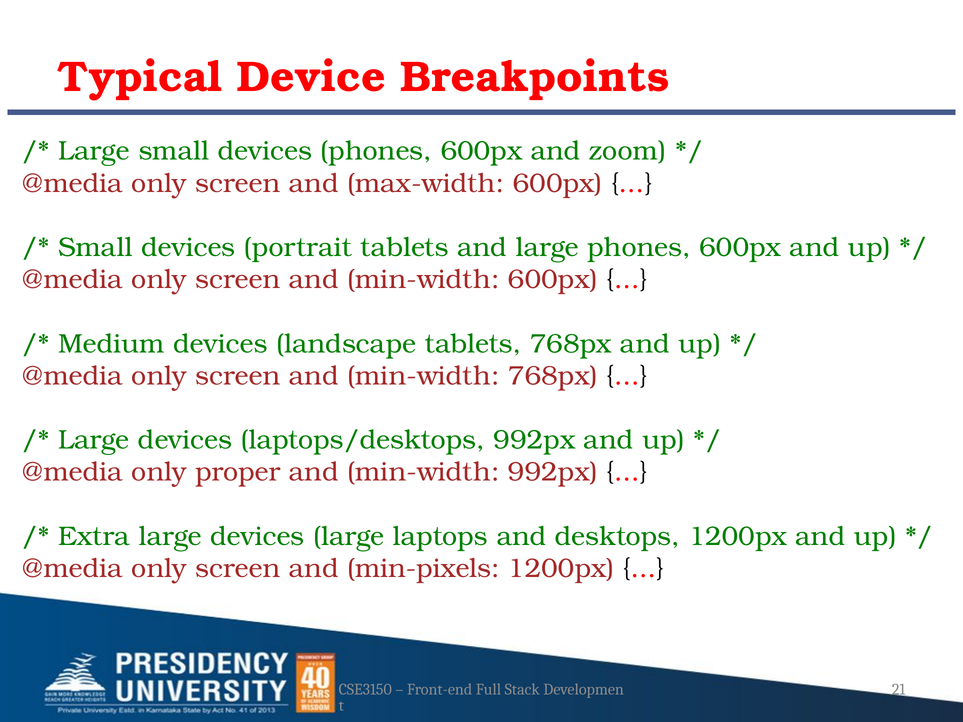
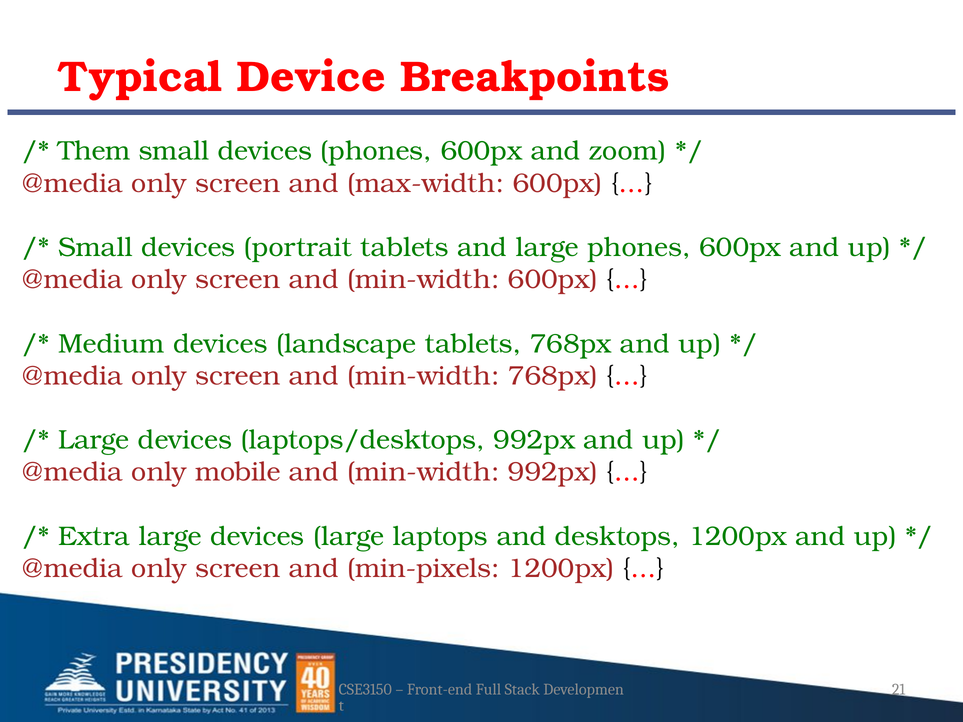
Large: Large -> Them (94, 151)
proper: proper -> mobile (238, 472)
